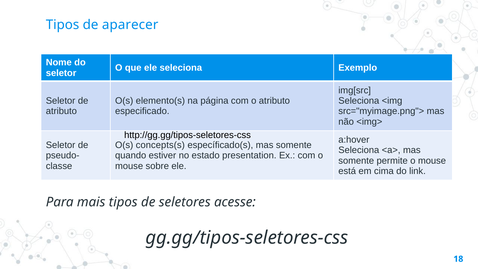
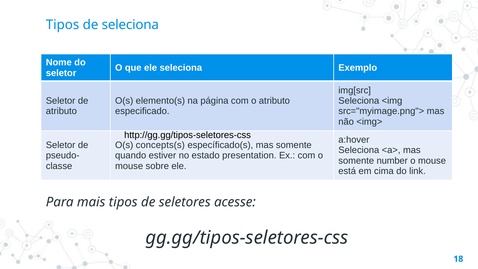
de aparecer: aparecer -> seleciona (130, 25)
permite: permite -> number (392, 161)
